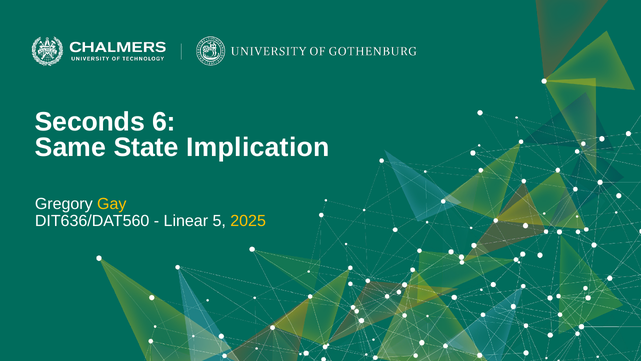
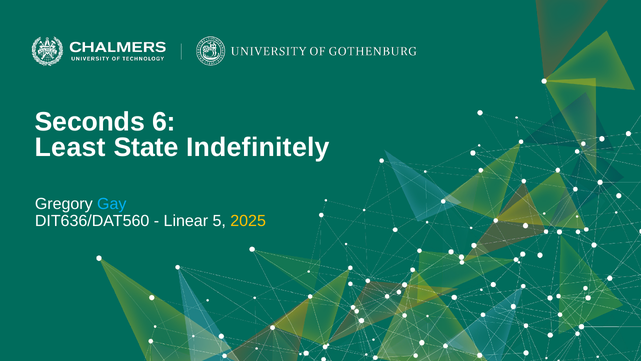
Same: Same -> Least (70, 147)
Implication: Implication -> Indefinitely (258, 147)
Gay colour: yellow -> light blue (112, 203)
